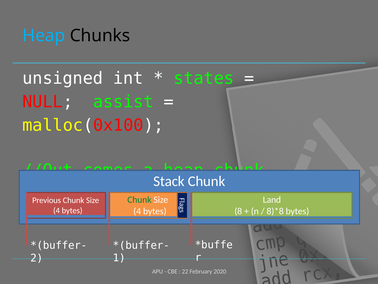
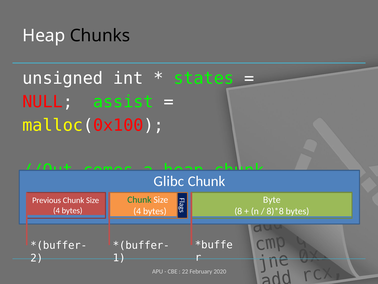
Heap colour: light blue -> white (44, 36)
Stack: Stack -> Glibc (169, 181)
Land: Land -> Byte (272, 199)
